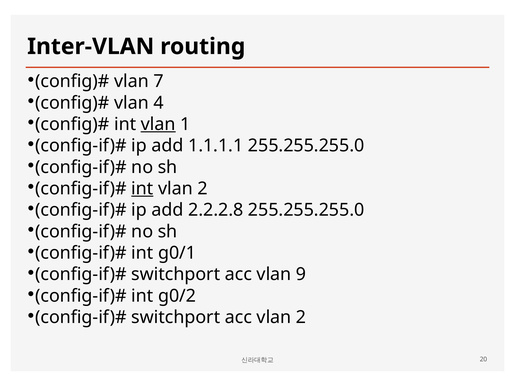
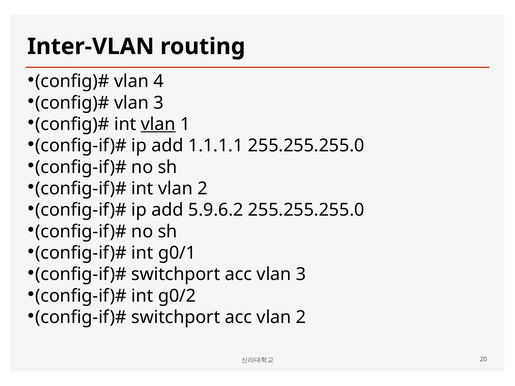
7: 7 -> 4 (159, 81)
4: 4 -> 3 (159, 103)
int underline: present -> none (142, 189)
2.2.2.8: 2.2.2.8 -> 5.9.6.2 (216, 210)
acc vlan 9: 9 -> 3 (301, 275)
